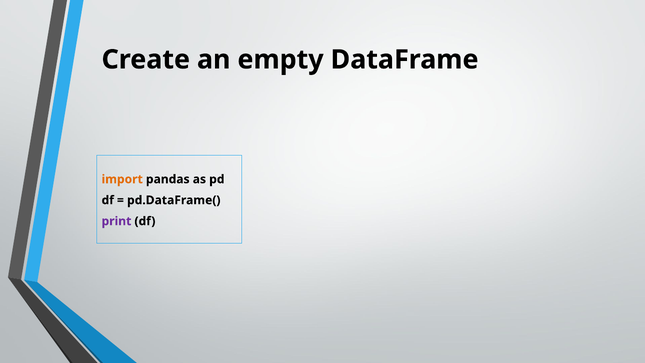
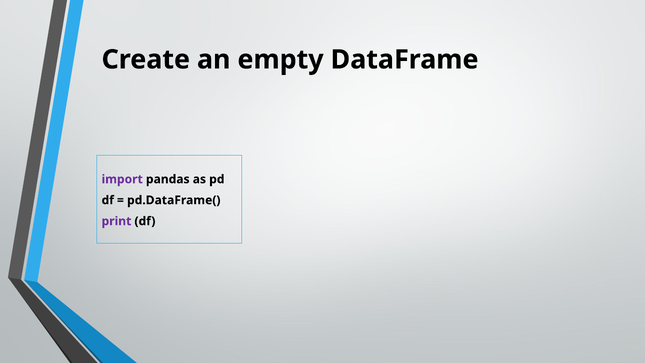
import colour: orange -> purple (122, 179)
